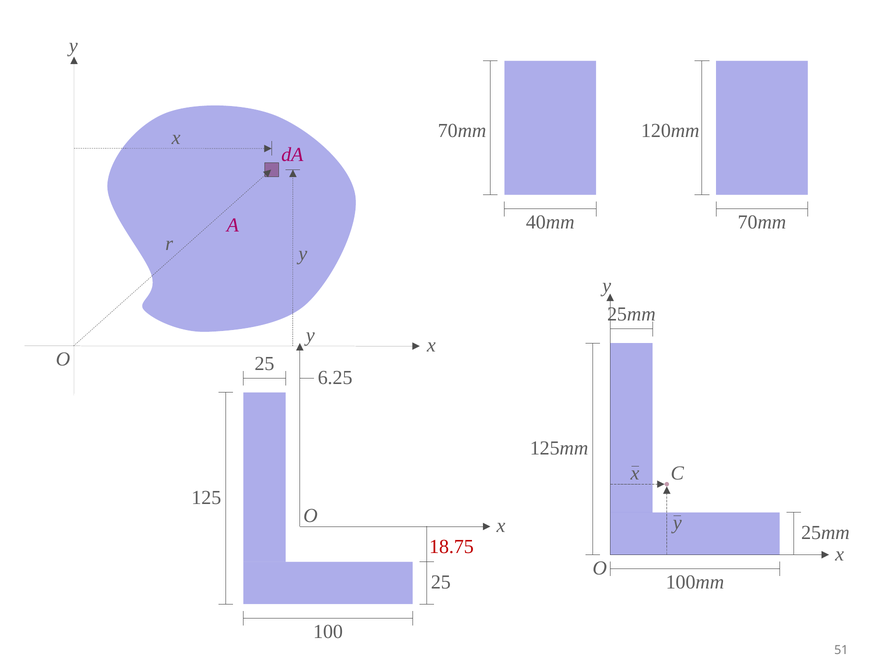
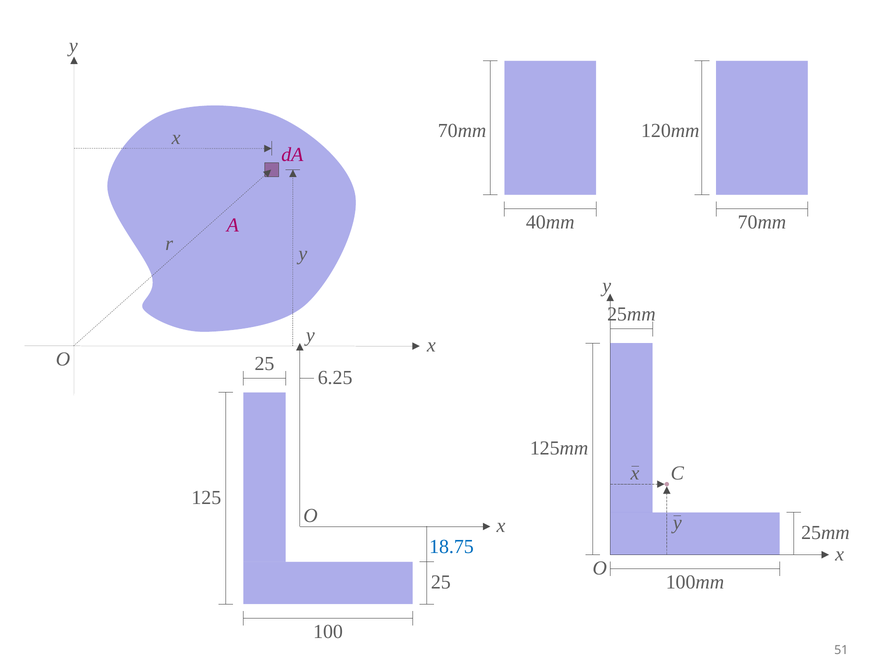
18.75 colour: red -> blue (451, 547)
